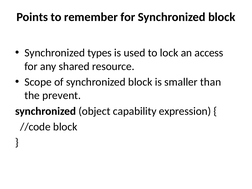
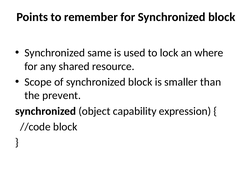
types: types -> same (100, 53)
access: access -> where (209, 53)
